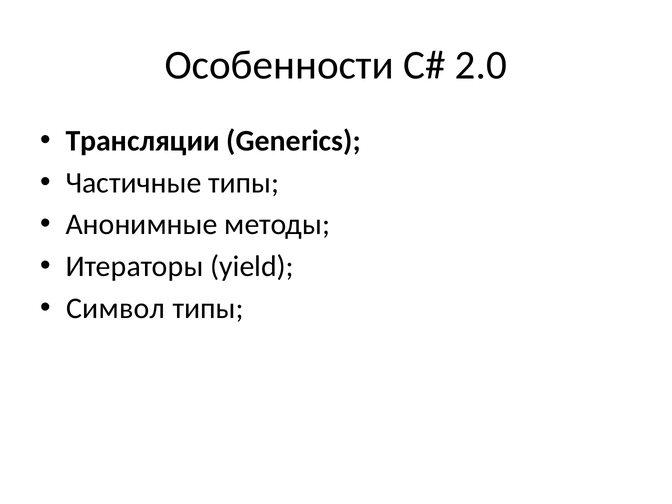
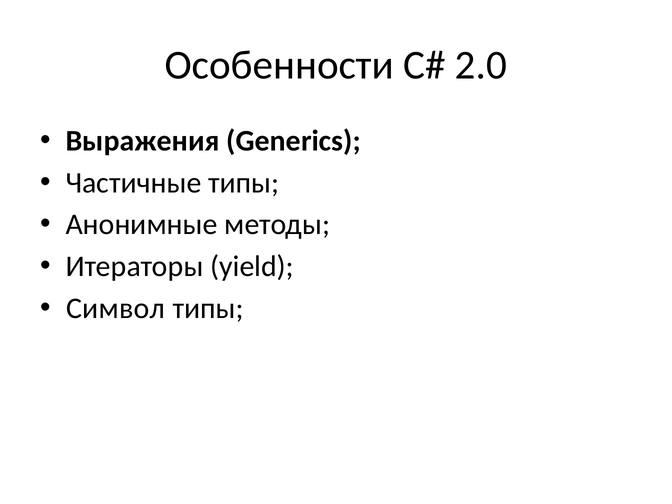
Трансляции: Трансляции -> Выражения (143, 141)
